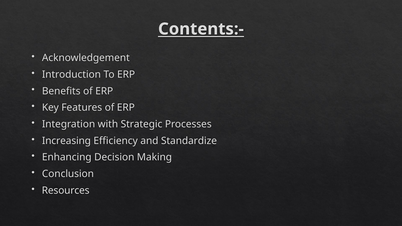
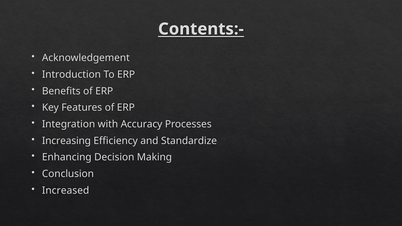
Strategic: Strategic -> Accuracy (142, 124)
Resources: Resources -> Increased (66, 191)
